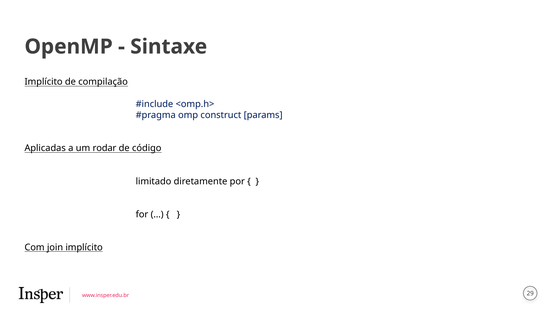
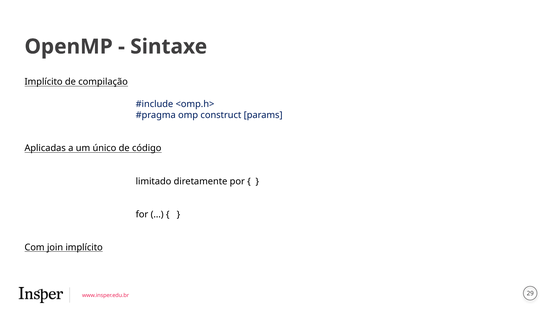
rodar: rodar -> único (104, 148)
